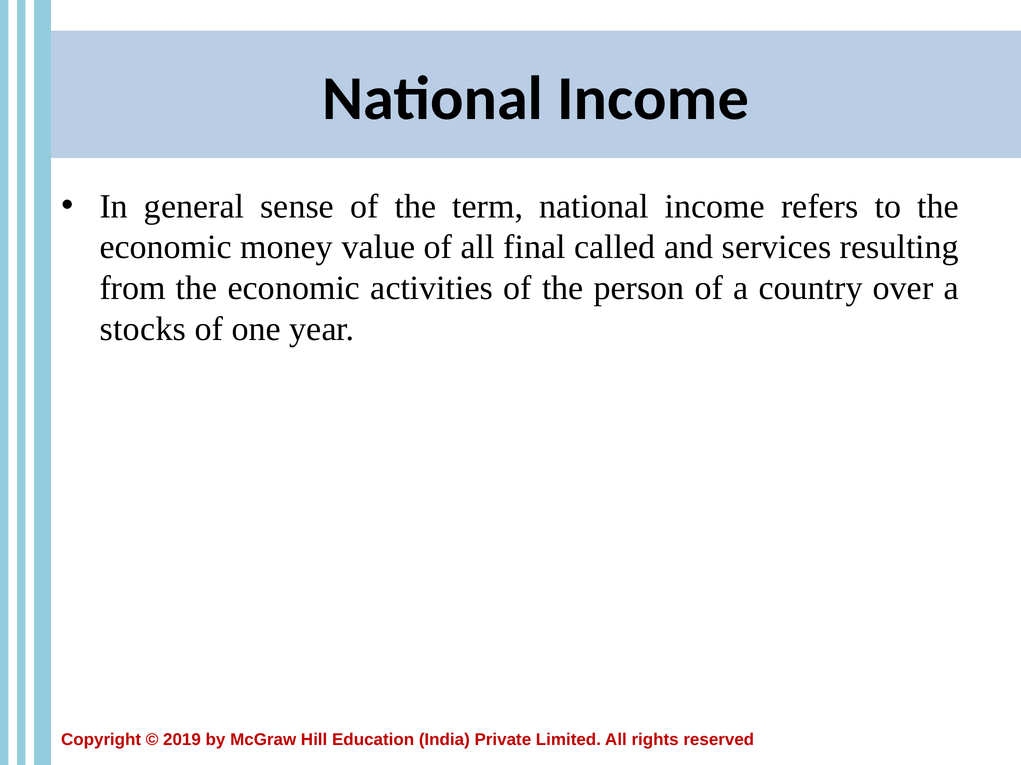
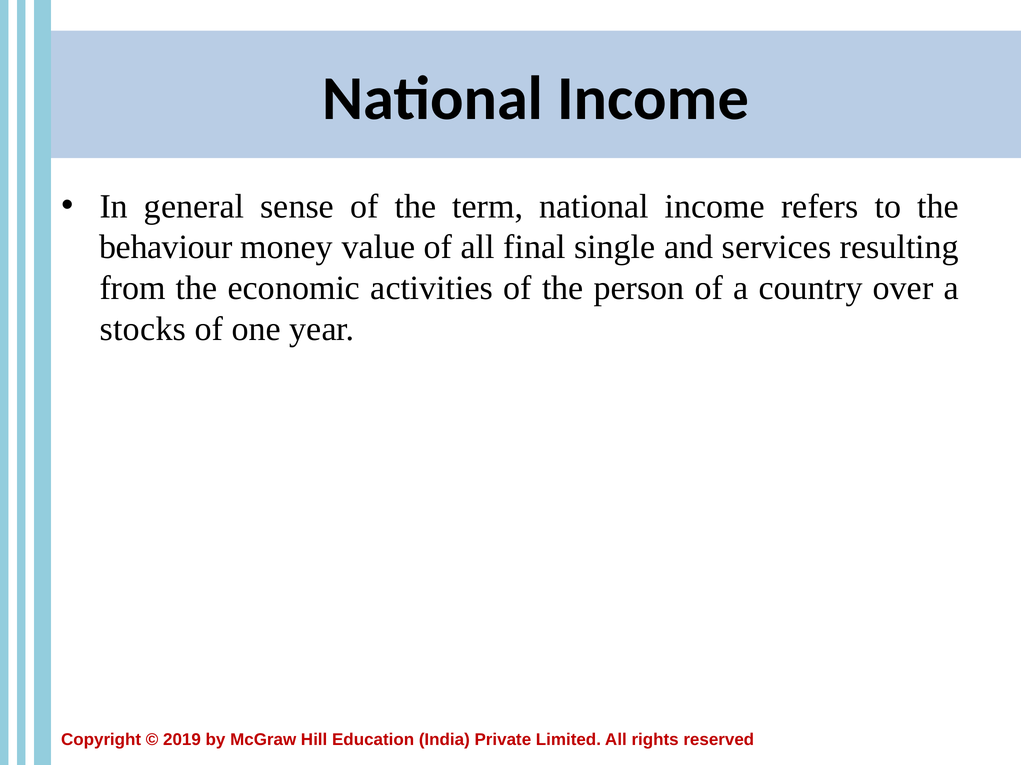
economic: economic -> behaviour (166, 247)
called: called -> single (615, 247)
